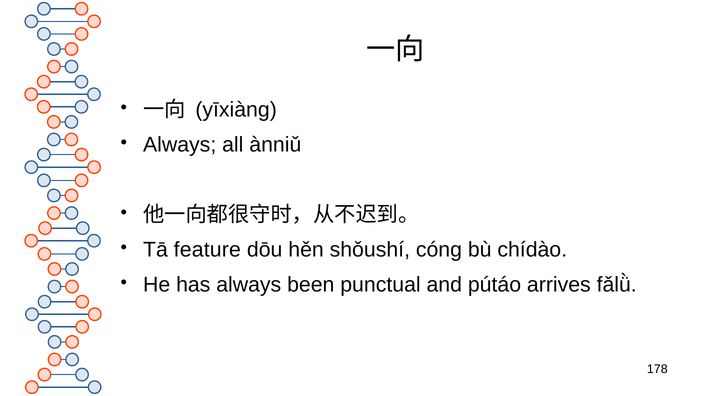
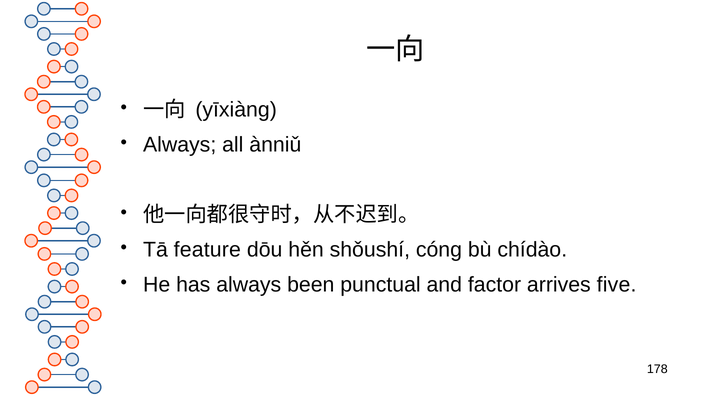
pútáo: pútáo -> factor (495, 284)
fǎlǜ: fǎlǜ -> five (617, 284)
